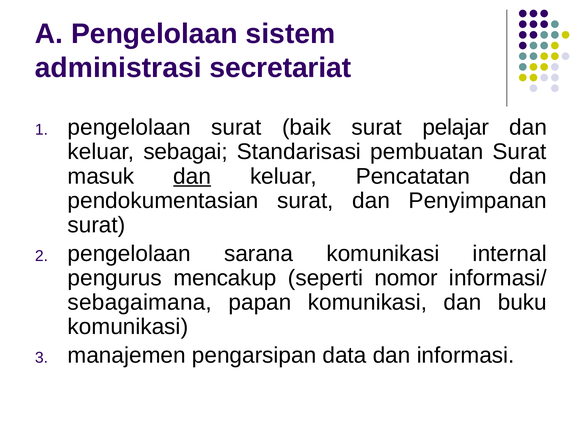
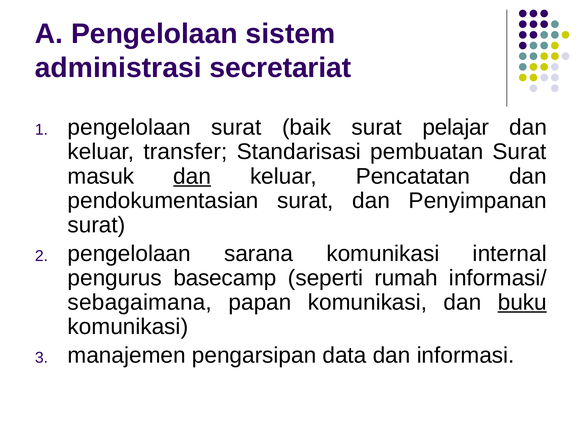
sebagai: sebagai -> transfer (185, 152)
mencakup: mencakup -> basecamp (225, 278)
nomor: nomor -> rumah (406, 278)
buku underline: none -> present (522, 303)
